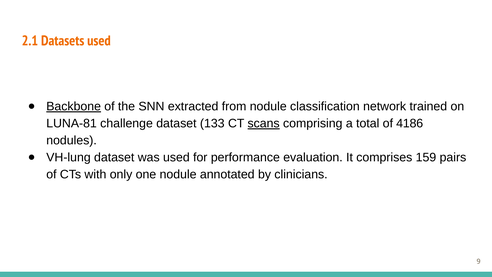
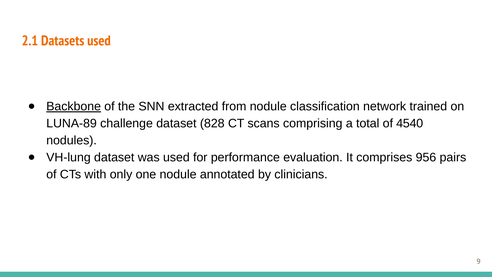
LUNA-81: LUNA-81 -> LUNA-89 (72, 123)
133: 133 -> 828 (212, 123)
scans underline: present -> none (264, 123)
4186: 4186 -> 4540 (410, 123)
159: 159 -> 956 (426, 157)
